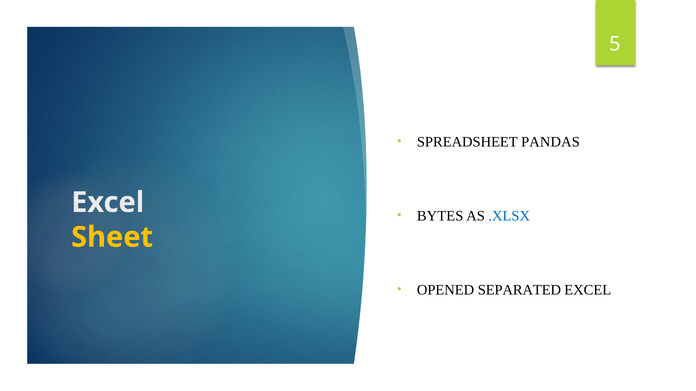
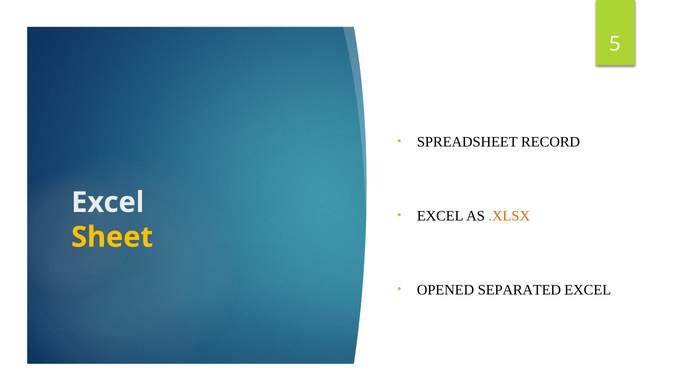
PANDAS: PANDAS -> RECORD (551, 142)
BYTES: BYTES -> EXCEL (440, 216)
.XLSX colour: blue -> orange (509, 216)
